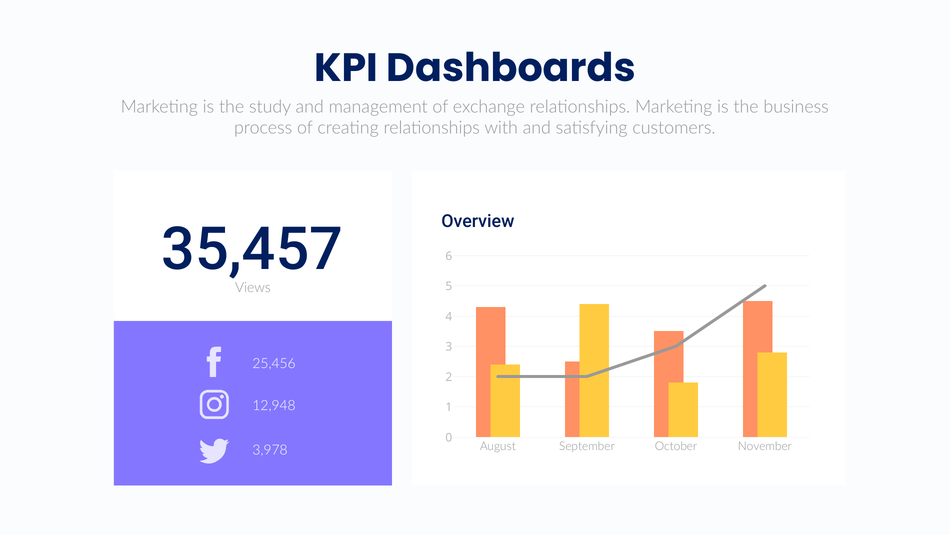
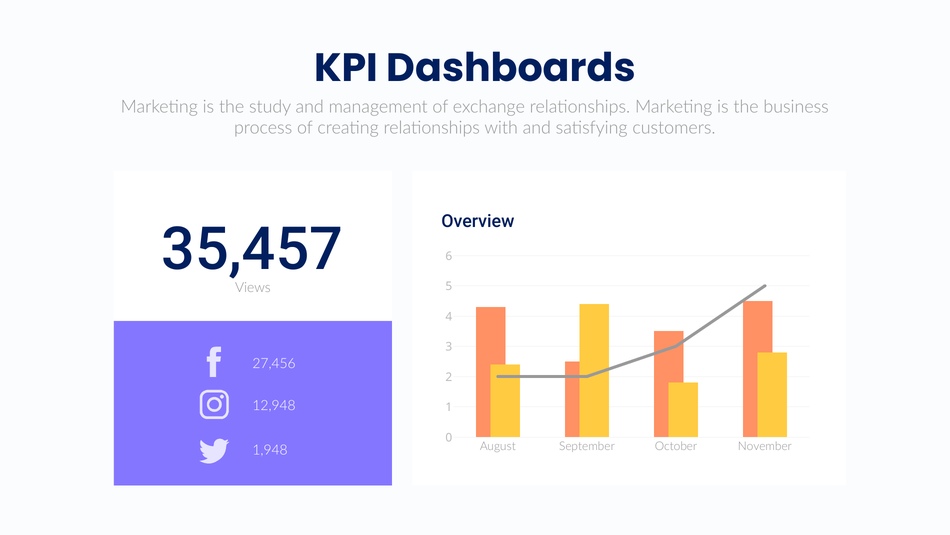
25,456: 25,456 -> 27,456 (274, 363)
3,978: 3,978 -> 1,948 (270, 450)
